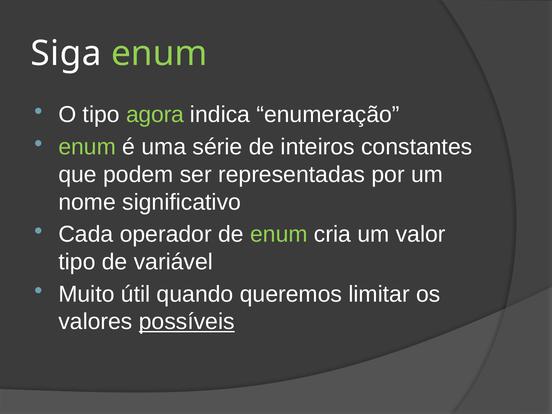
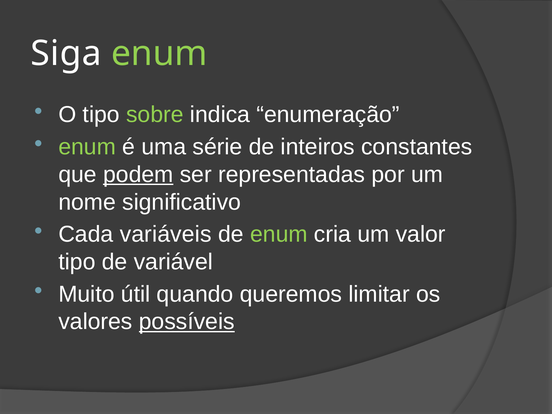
agora: agora -> sobre (155, 115)
podem underline: none -> present (138, 175)
operador: operador -> variáveis (166, 234)
